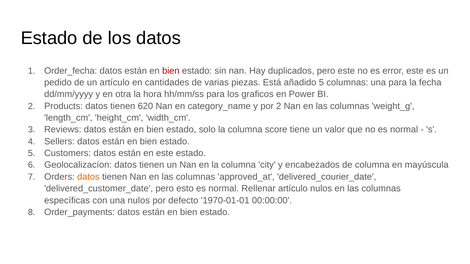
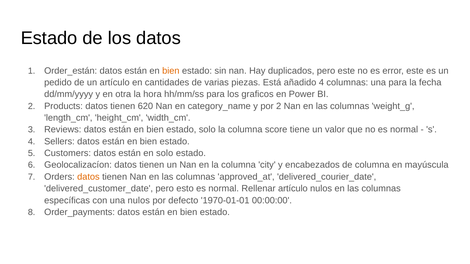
Order_fecha: Order_fecha -> Order_están (71, 71)
bien colour: red -> orange (171, 71)
añadido 5: 5 -> 4 (321, 83)
en este: este -> solo (165, 153)
